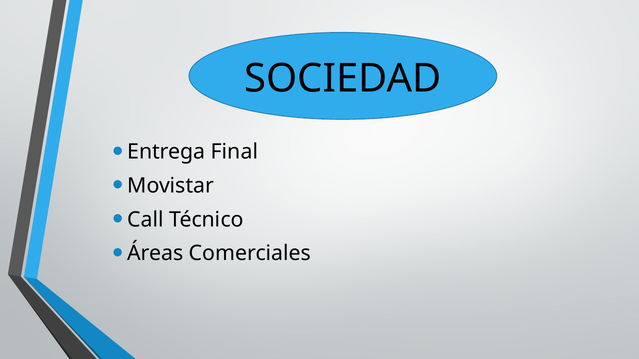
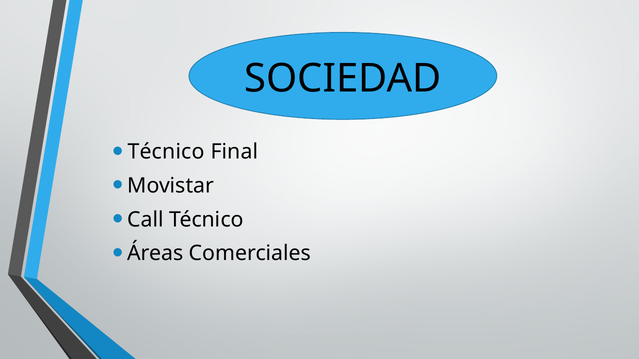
Entrega: Entrega -> Técnico (166, 152)
